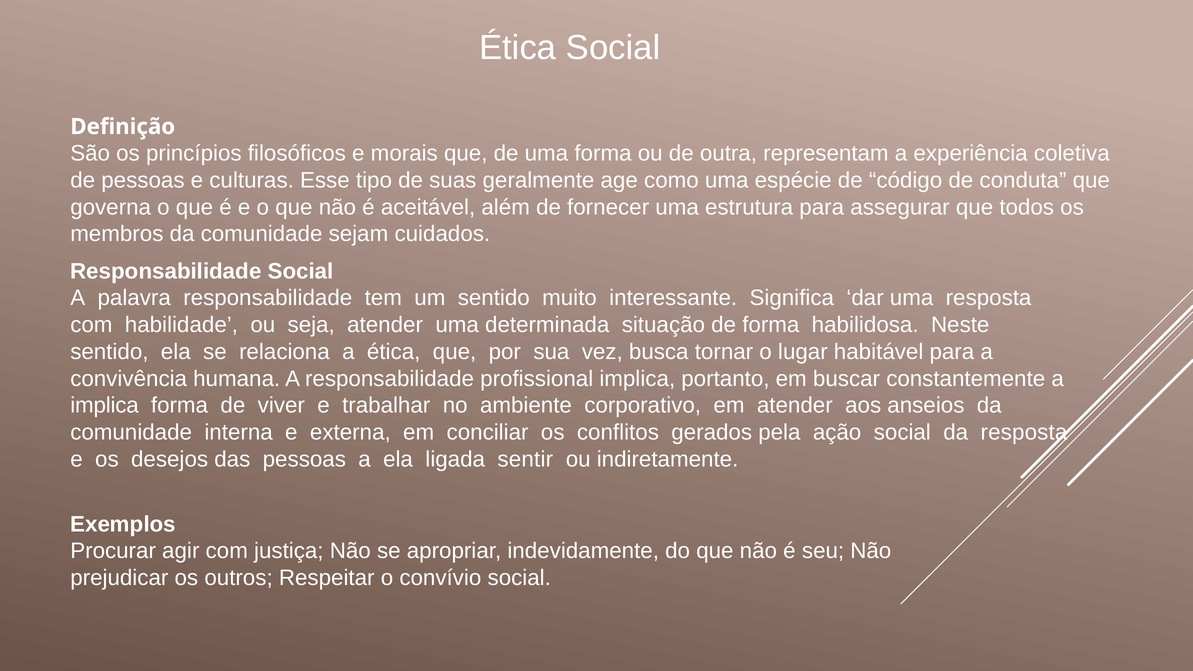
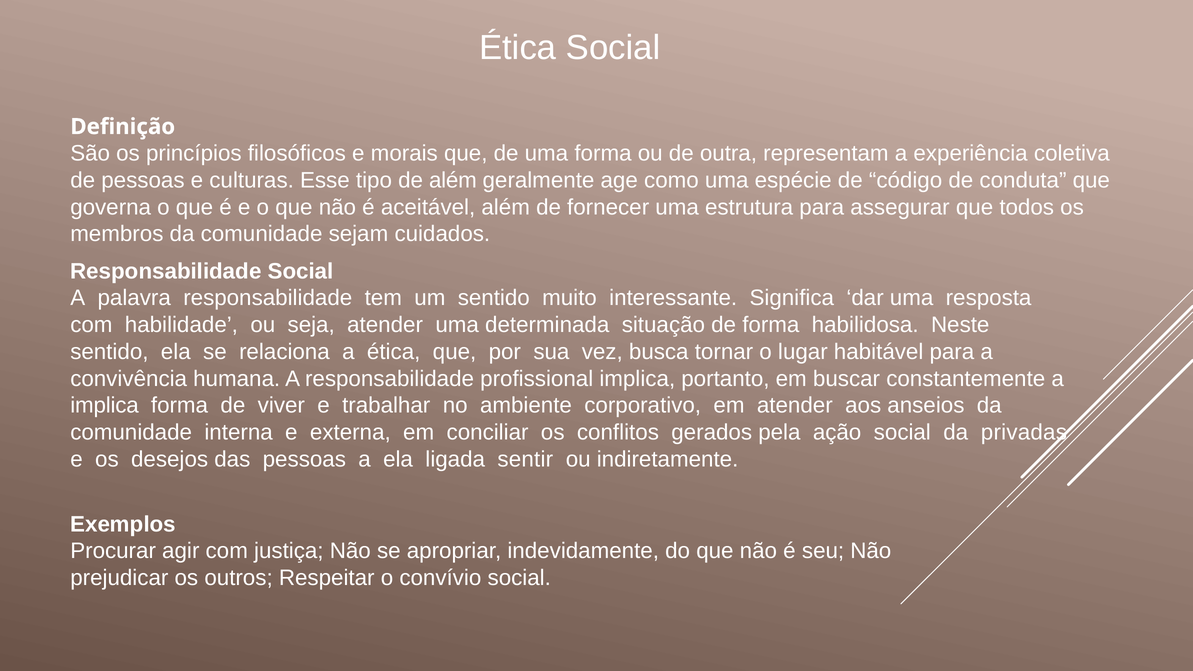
de suas: suas -> além (453, 180)
da resposta: resposta -> privadas (1024, 432)
